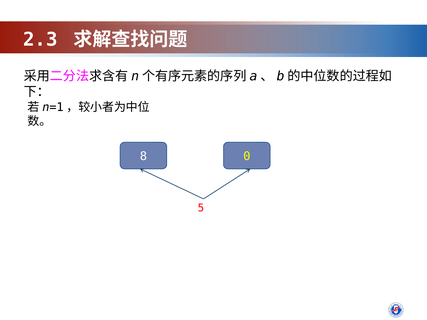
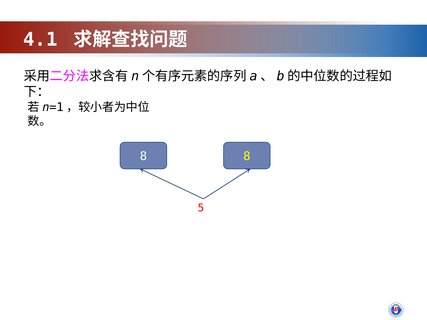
2.3: 2.3 -> 4.1 (40, 40)
8 0: 0 -> 8 (247, 156)
